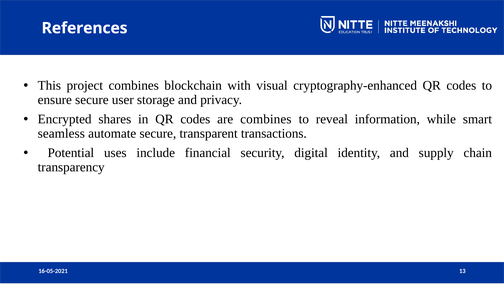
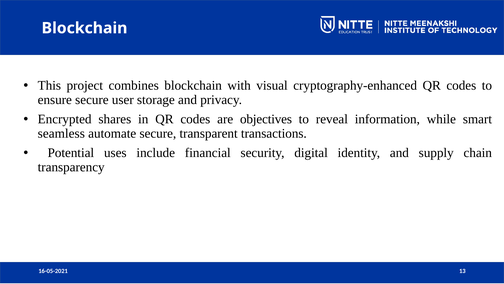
References: References -> Blockchain (84, 28)
are combines: combines -> objectives (266, 119)
